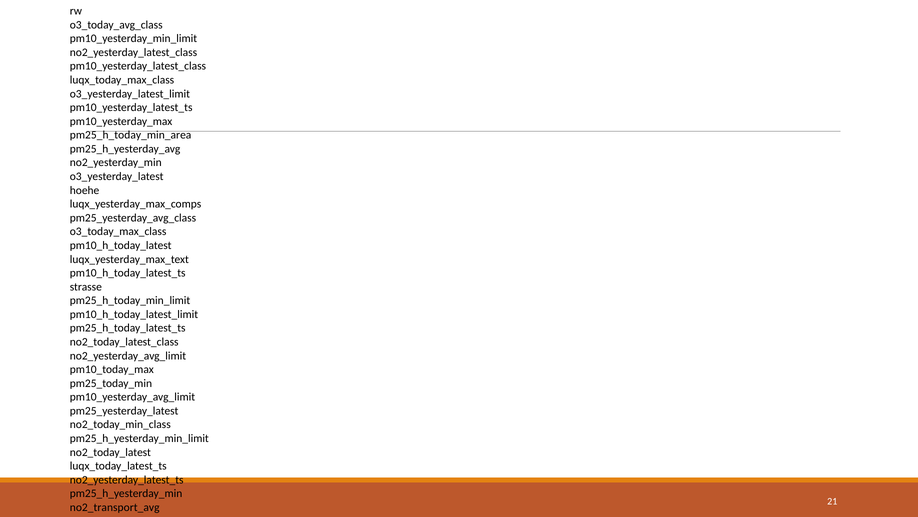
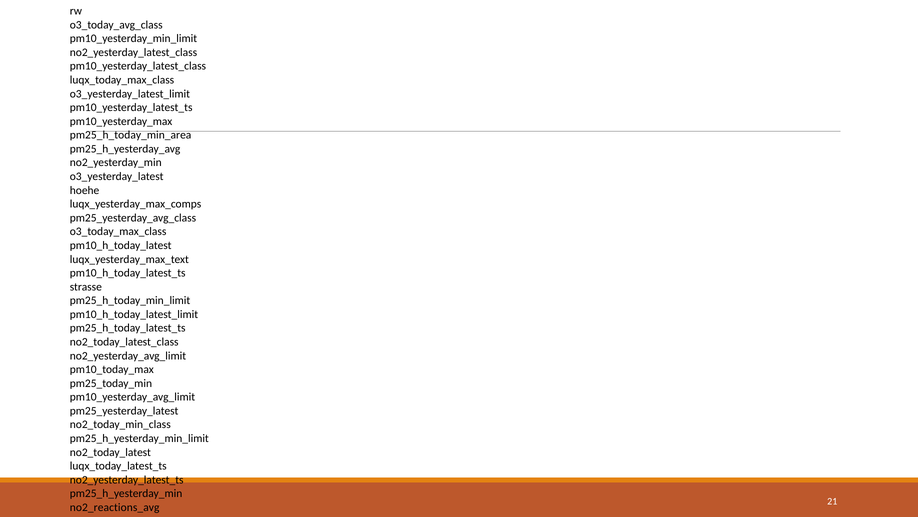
no2_transport_avg: no2_transport_avg -> no2_reactions_avg (115, 507)
